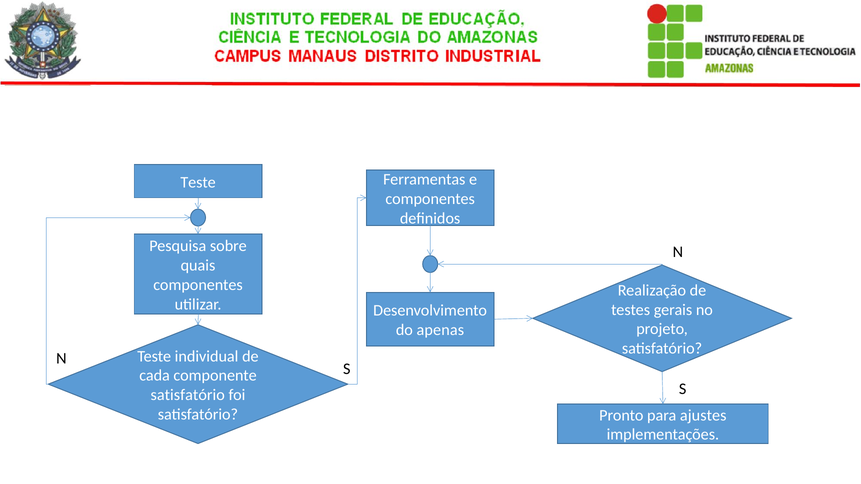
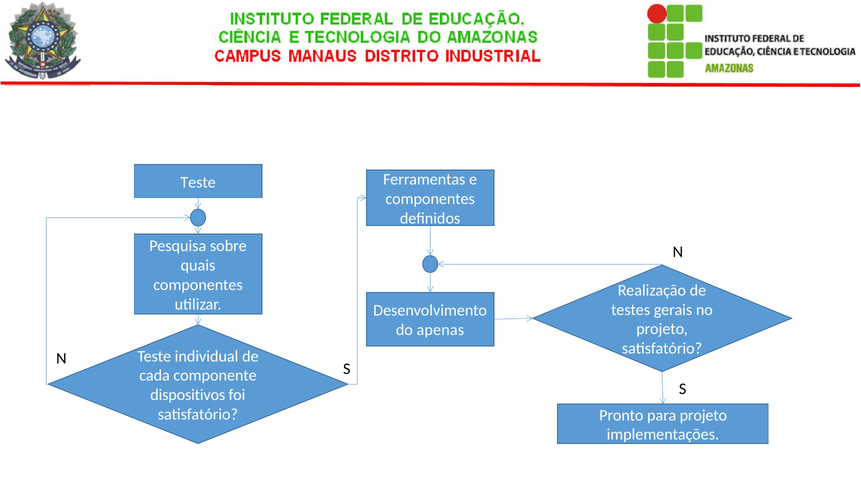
satisfatório: satisfatório -> dispositivos (188, 395)
para ajustes: ajustes -> projeto (703, 415)
